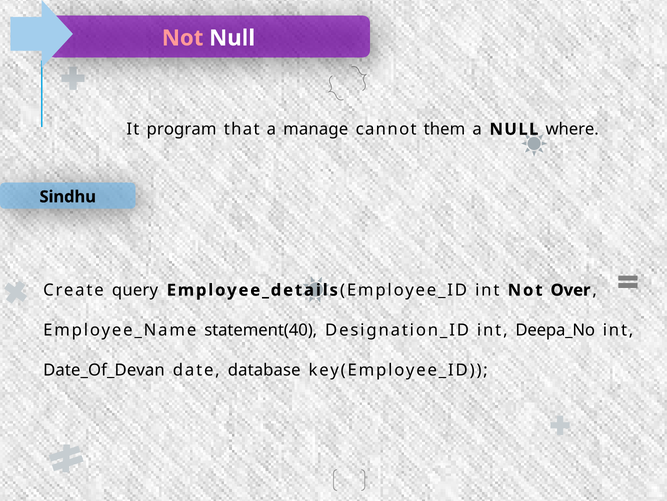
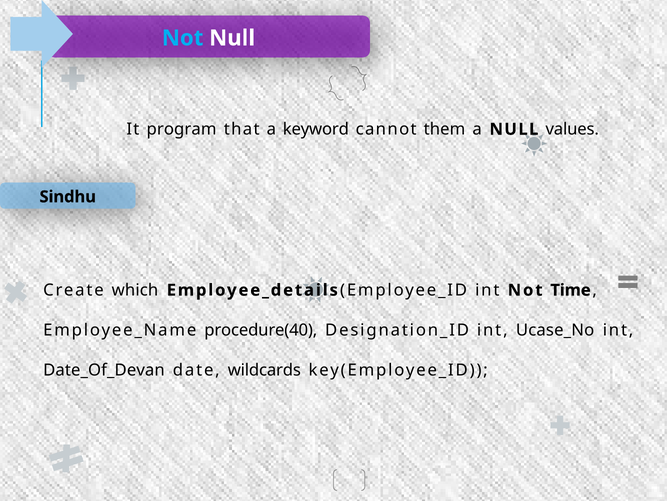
Not colour: pink -> light blue (183, 38)
manage: manage -> keyword (316, 129)
where: where -> values (572, 129)
query: query -> which (135, 290)
Over: Over -> Time (571, 290)
statement(40: statement(40 -> procedure(40 (261, 330)
Deepa_No: Deepa_No -> Ucase_No (555, 330)
database: database -> wildcards (264, 370)
